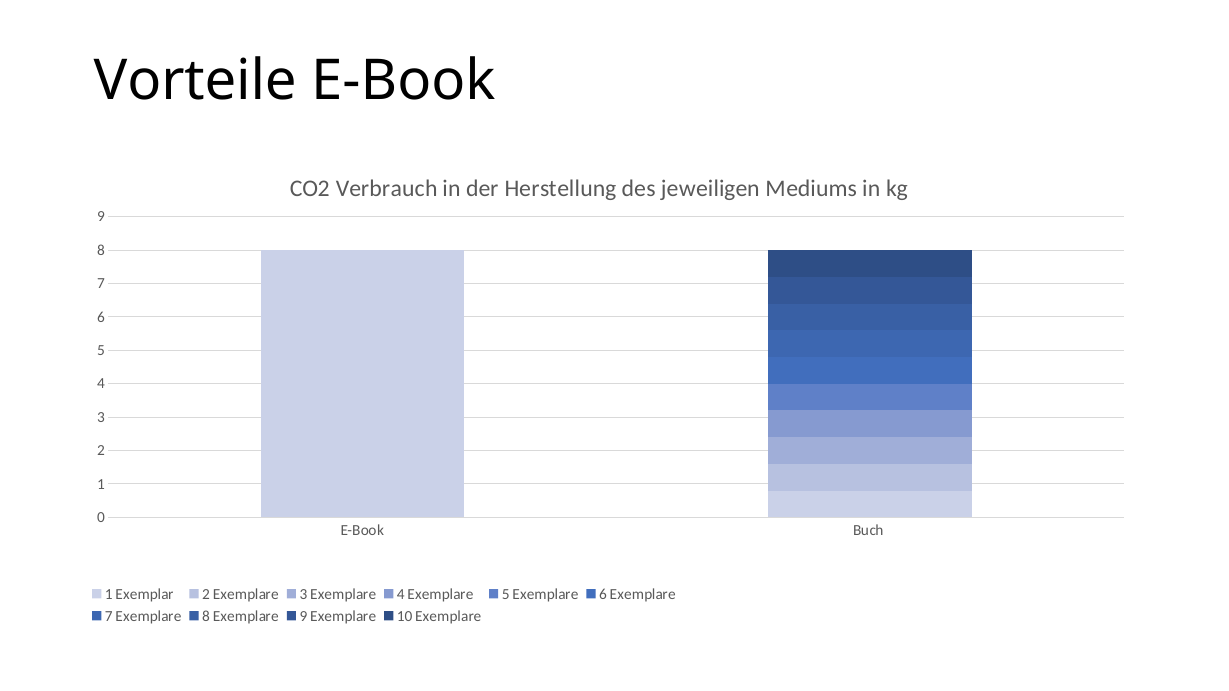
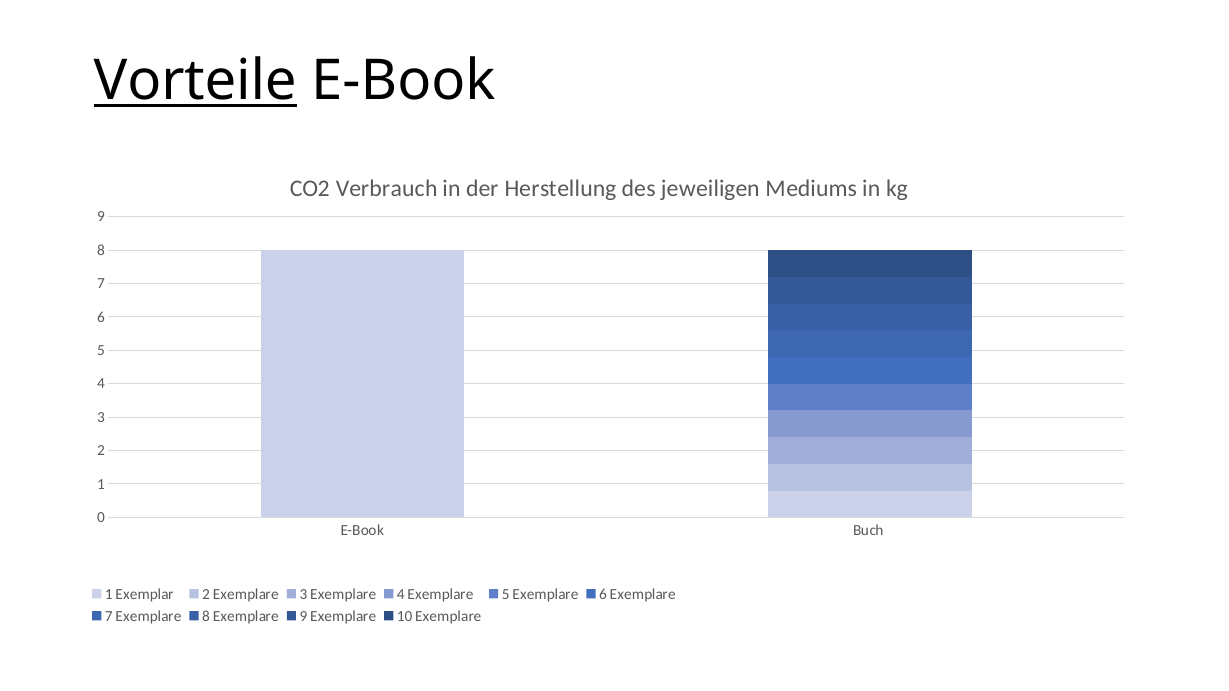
Vorteile underline: none -> present (195, 81)
